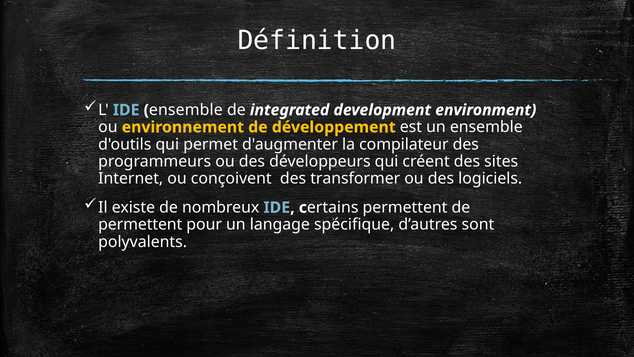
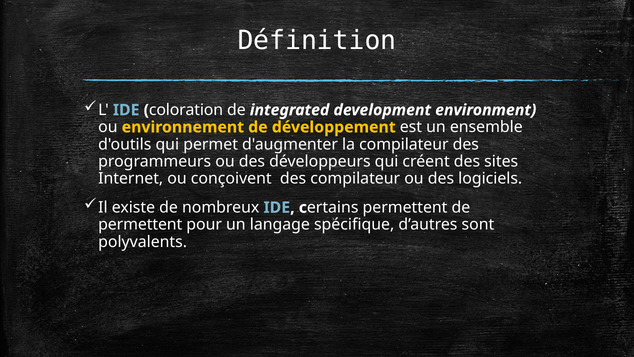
ensemble: ensemble -> coloration (186, 110)
des transformer: transformer -> compilateur (355, 178)
